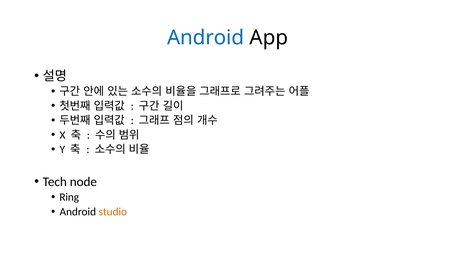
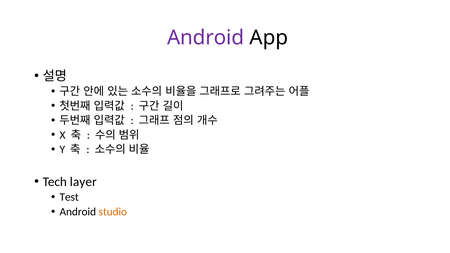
Android colour: blue -> purple (206, 38)
node: node -> layer (83, 182)
Ring: Ring -> Test (69, 197)
